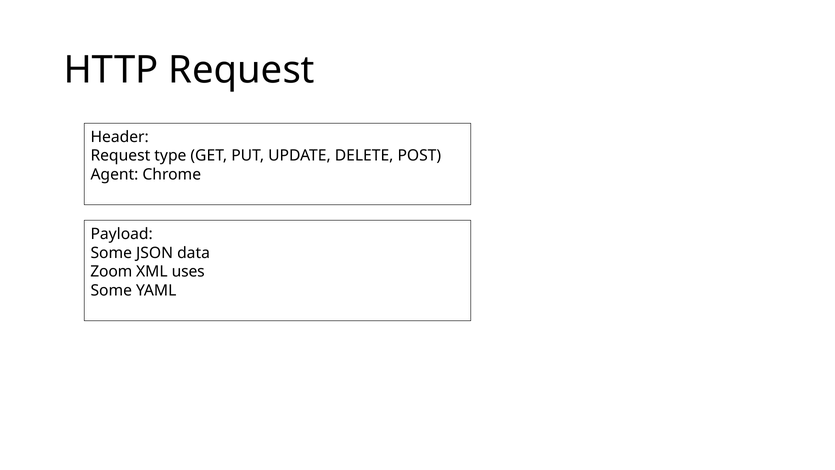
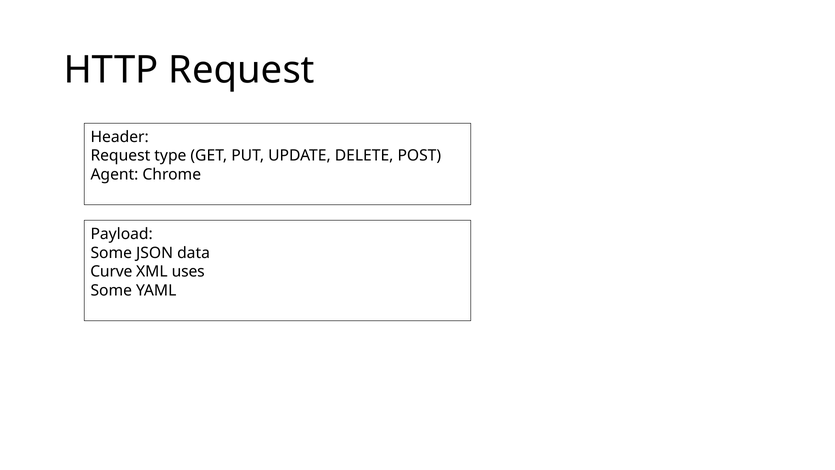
Zoom: Zoom -> Curve (111, 271)
